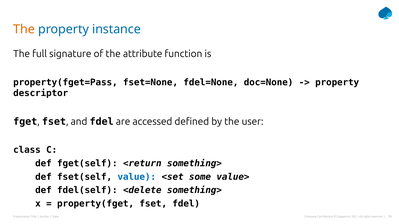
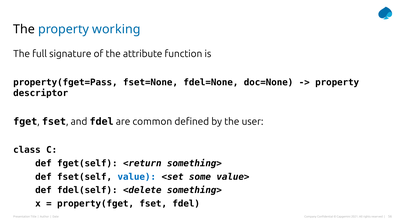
The colour: orange -> black (24, 29)
instance: instance -> working (116, 29)
accessed: accessed -> common (152, 122)
